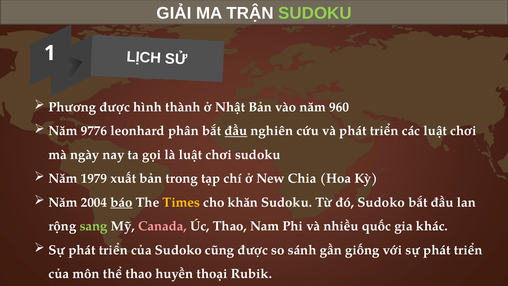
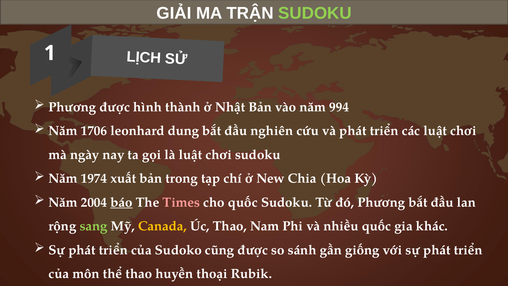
960: 960 -> 994 (339, 107)
9776: 9776 -> 1706 (94, 131)
phân: phân -> dung (184, 131)
đầu underline: present -> none (236, 131)
1979: 1979 -> 1974 (94, 178)
Times colour: yellow -> pink (181, 202)
cho khăn: khăn -> quốc (243, 202)
đó Sudoko: Sudoko -> Phương (381, 202)
Canada colour: pink -> yellow (162, 226)
